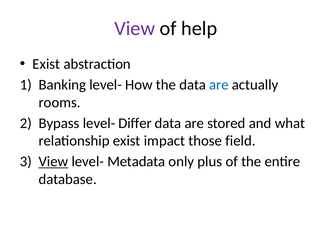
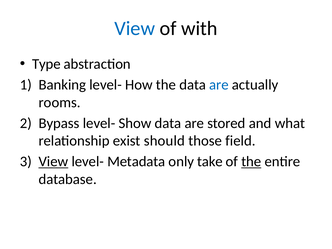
View colour: purple -> blue (135, 29)
help: help -> with (199, 29)
Exist: Exist -> Type (46, 64)
Differ: Differ -> Show (135, 123)
impact: impact -> should (164, 141)
plus: plus -> take (210, 162)
the underline: none -> present (251, 162)
